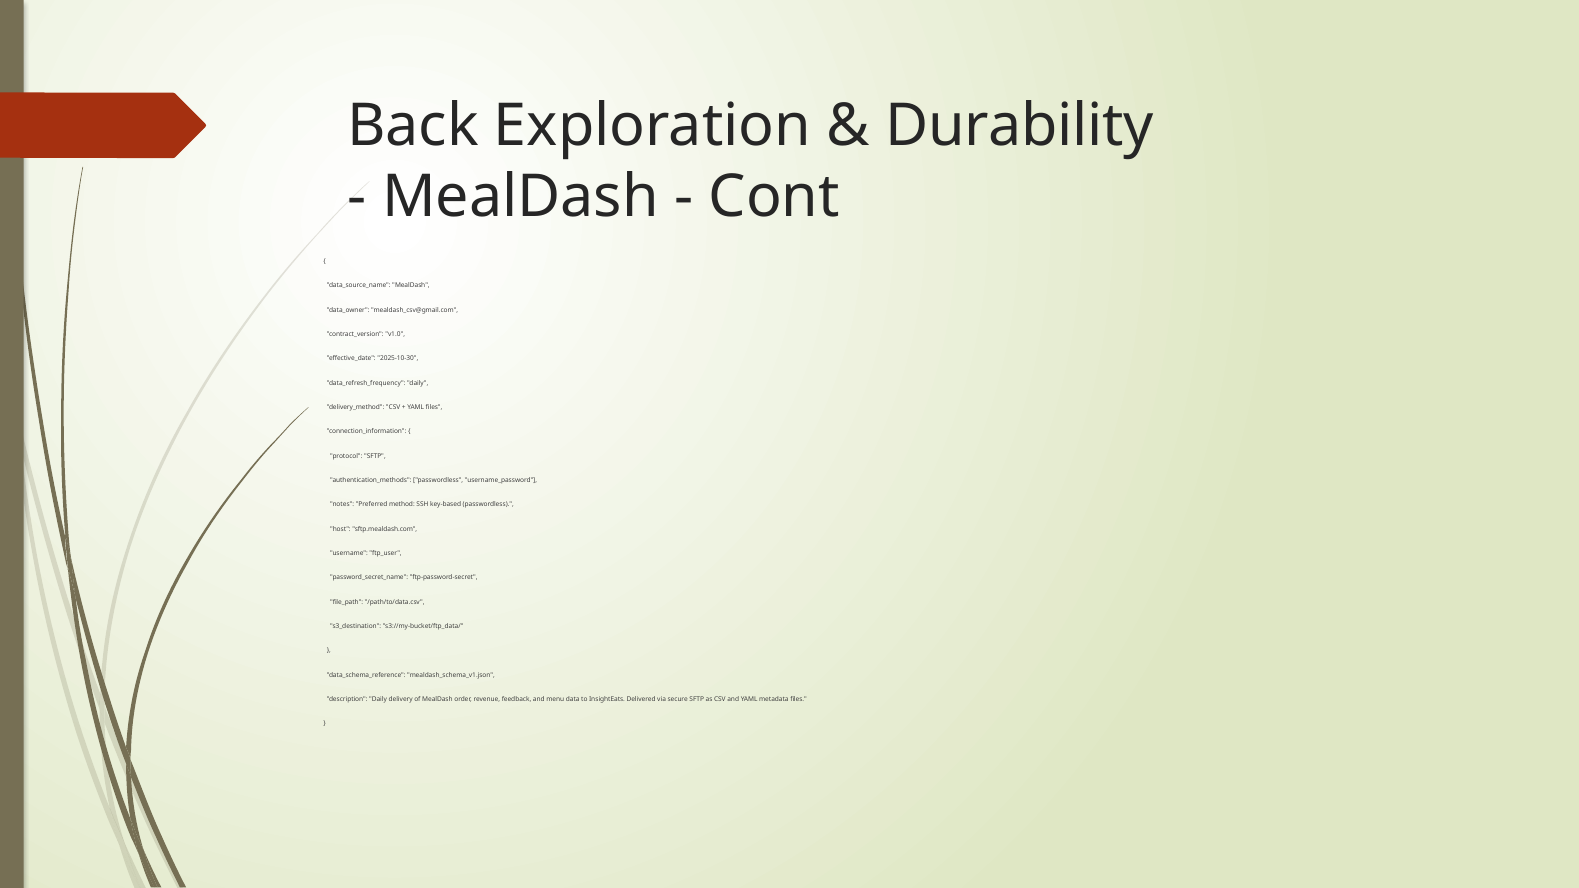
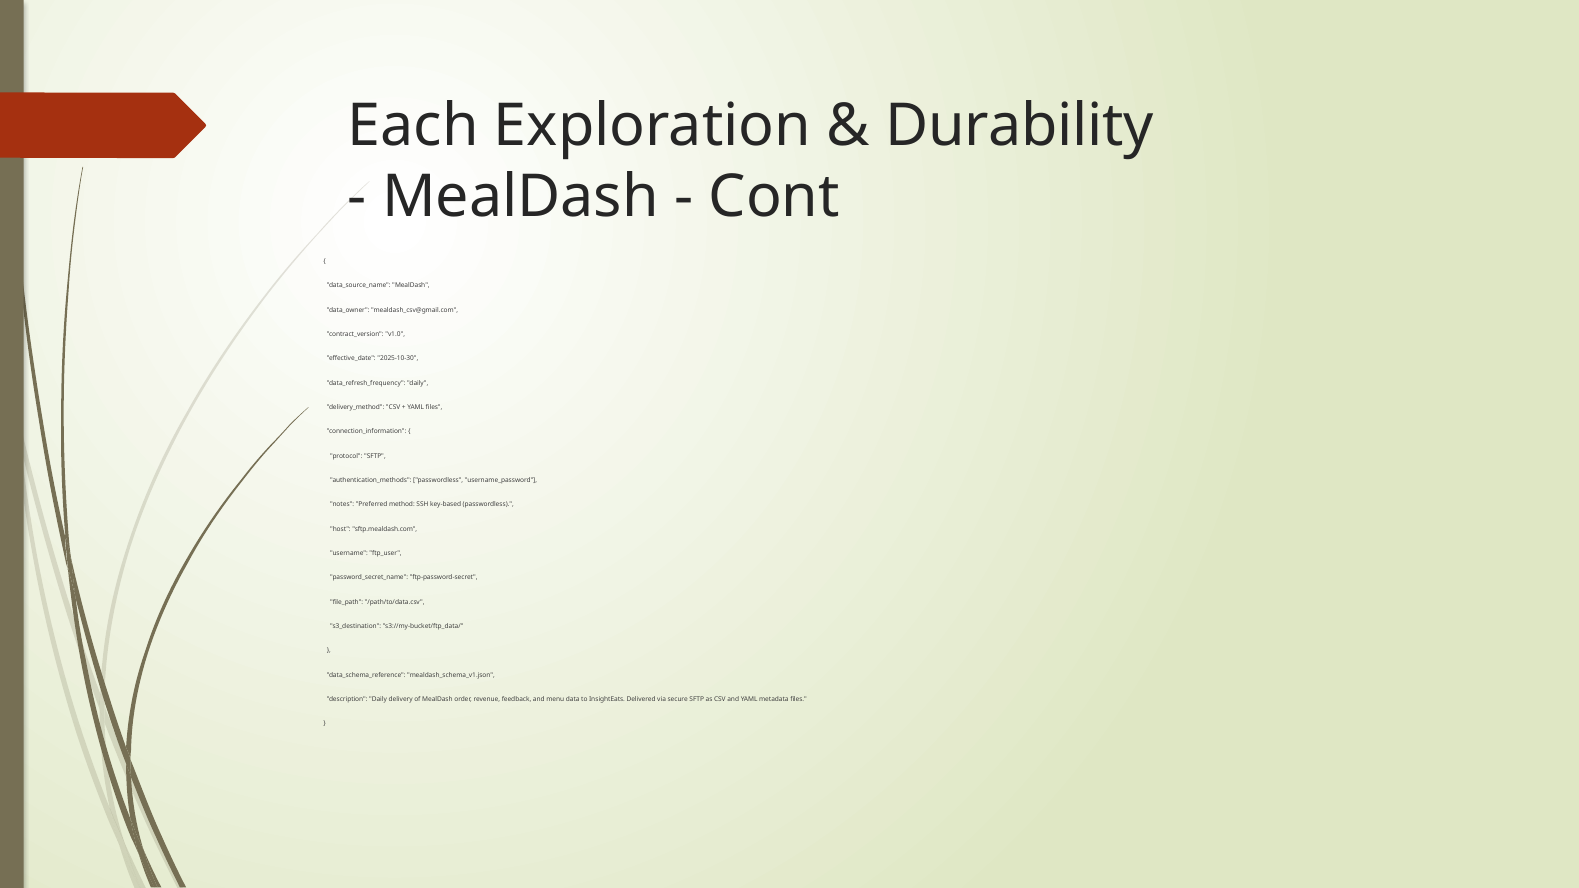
Back: Back -> Each (413, 126)
